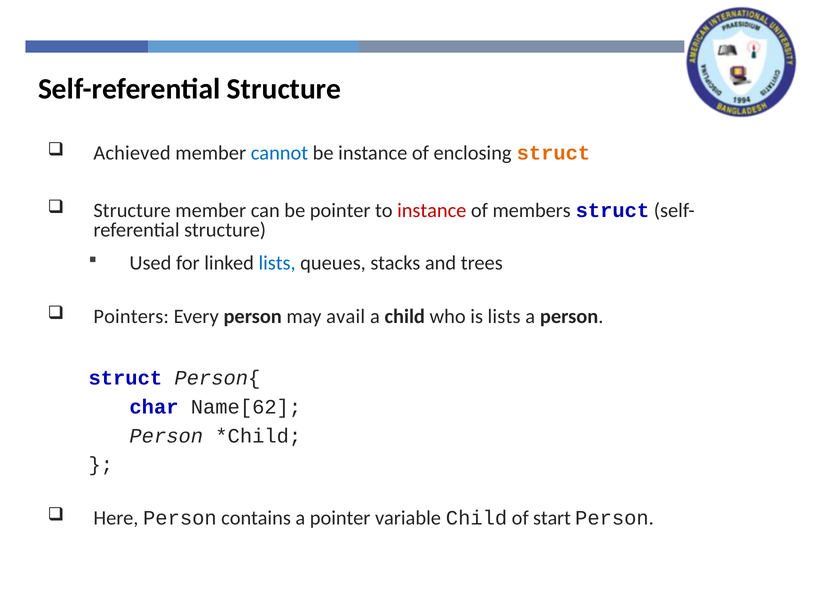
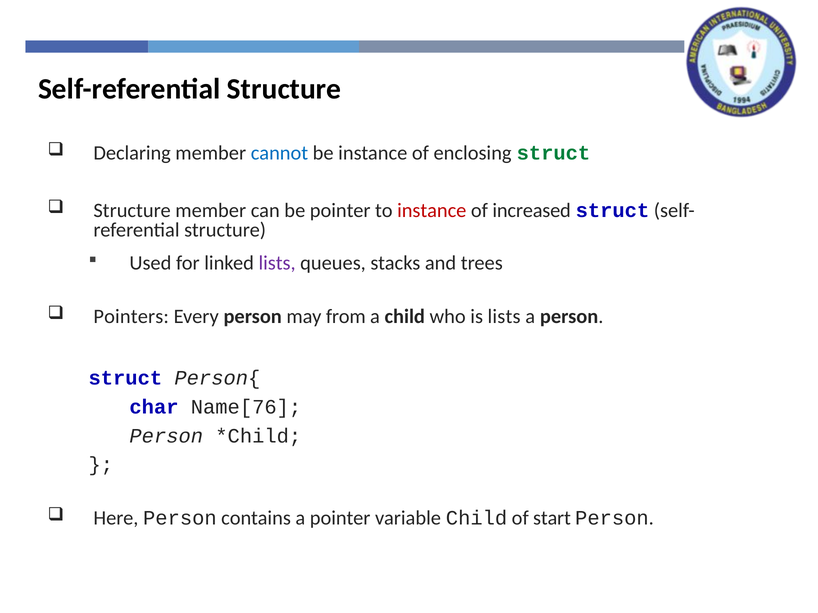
Achieved: Achieved -> Declaring (132, 153)
struct colour: orange -> green (553, 153)
members: members -> increased (532, 210)
lists colour: blue -> purple (277, 263)
avail: avail -> from (346, 317)
Name[62: Name[62 -> Name[76 (246, 407)
